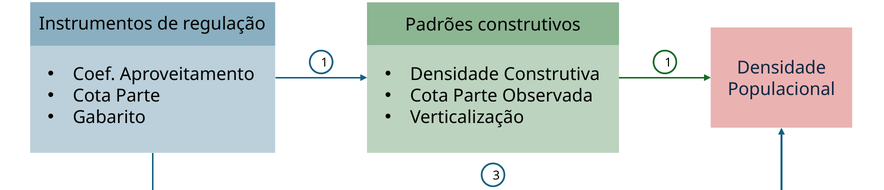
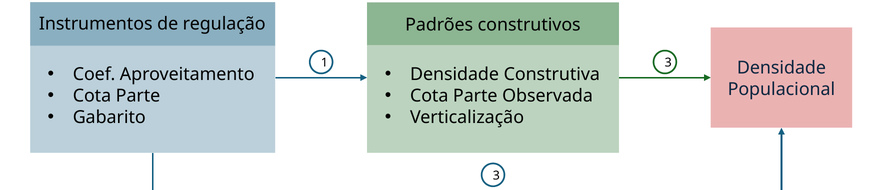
1 1: 1 -> 3 (668, 63)
